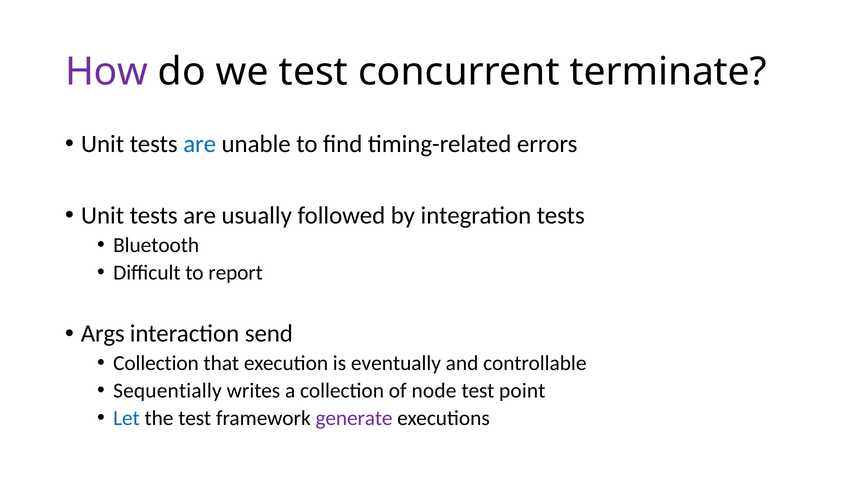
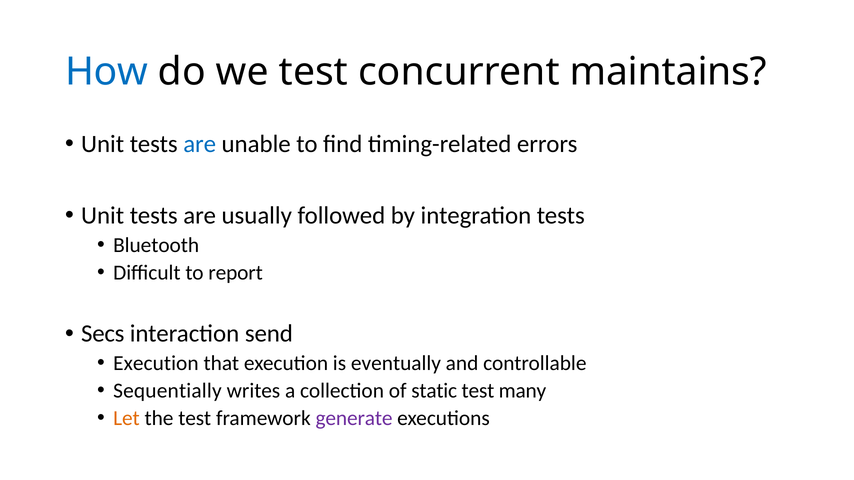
How colour: purple -> blue (107, 72)
terminate: terminate -> maintains (668, 72)
Args: Args -> Secs (103, 334)
Collection: Collection -> Execution (156, 363)
node: node -> static (434, 391)
point: point -> many (522, 391)
Let colour: blue -> orange (126, 418)
